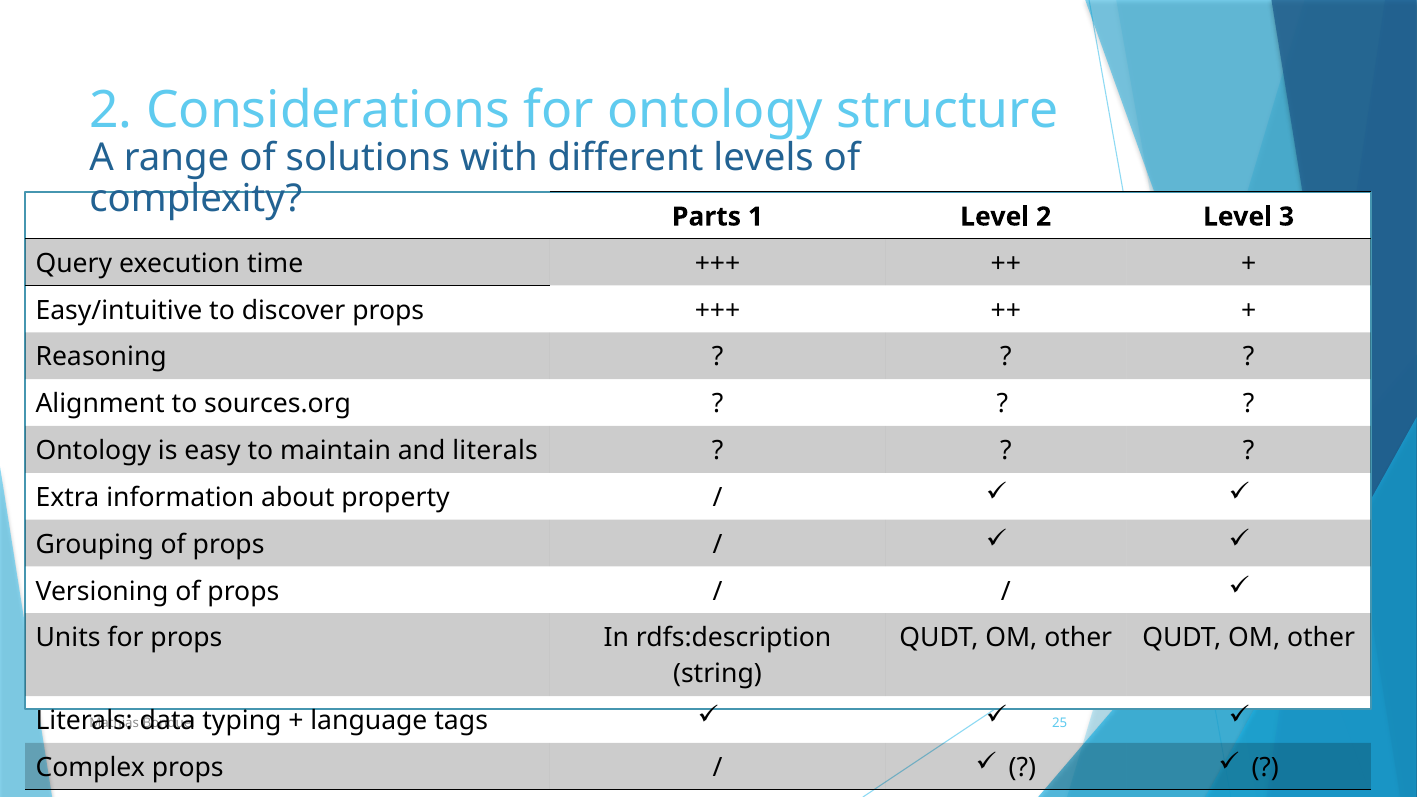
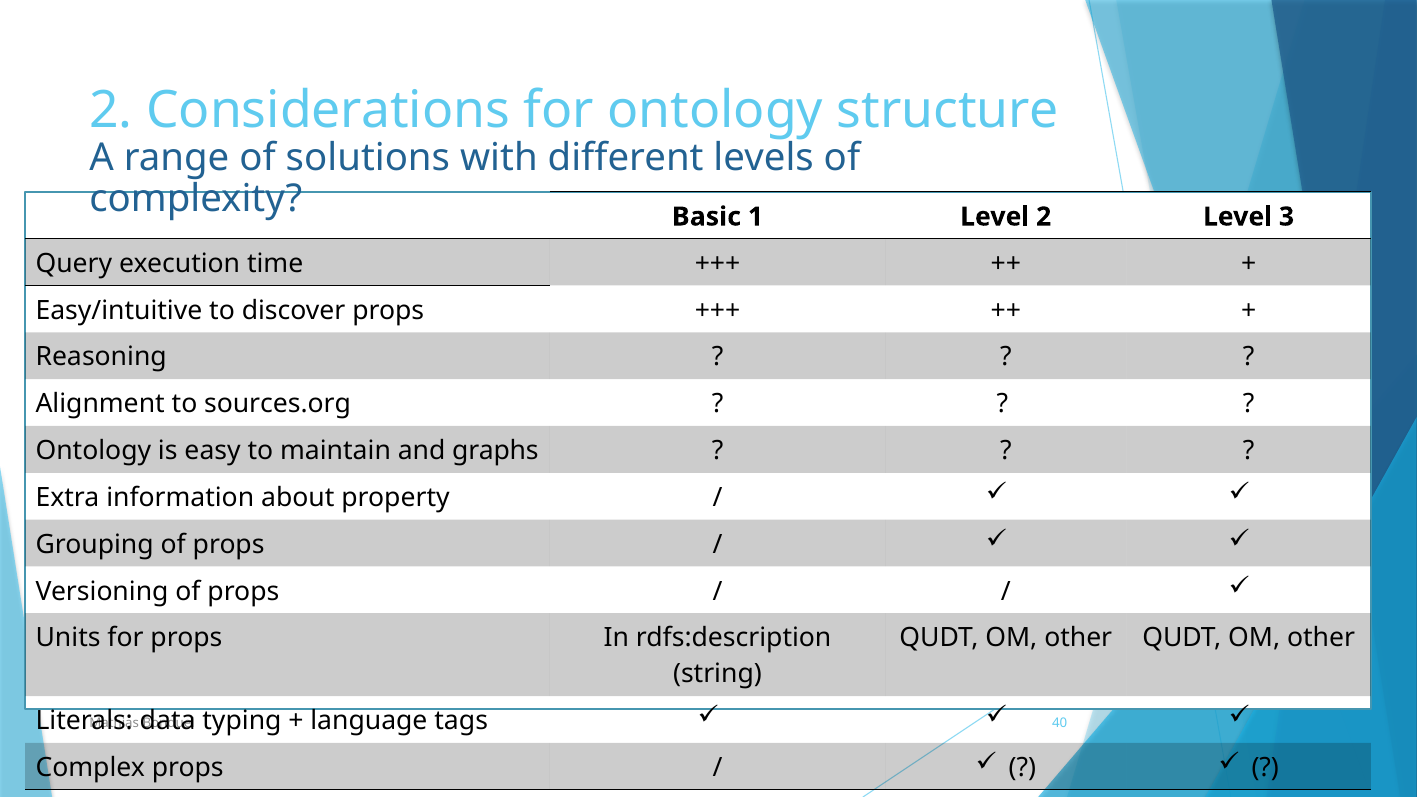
Parts: Parts -> Basic (706, 217)
and literals: literals -> graphs (495, 451)
25: 25 -> 40 (1060, 723)
